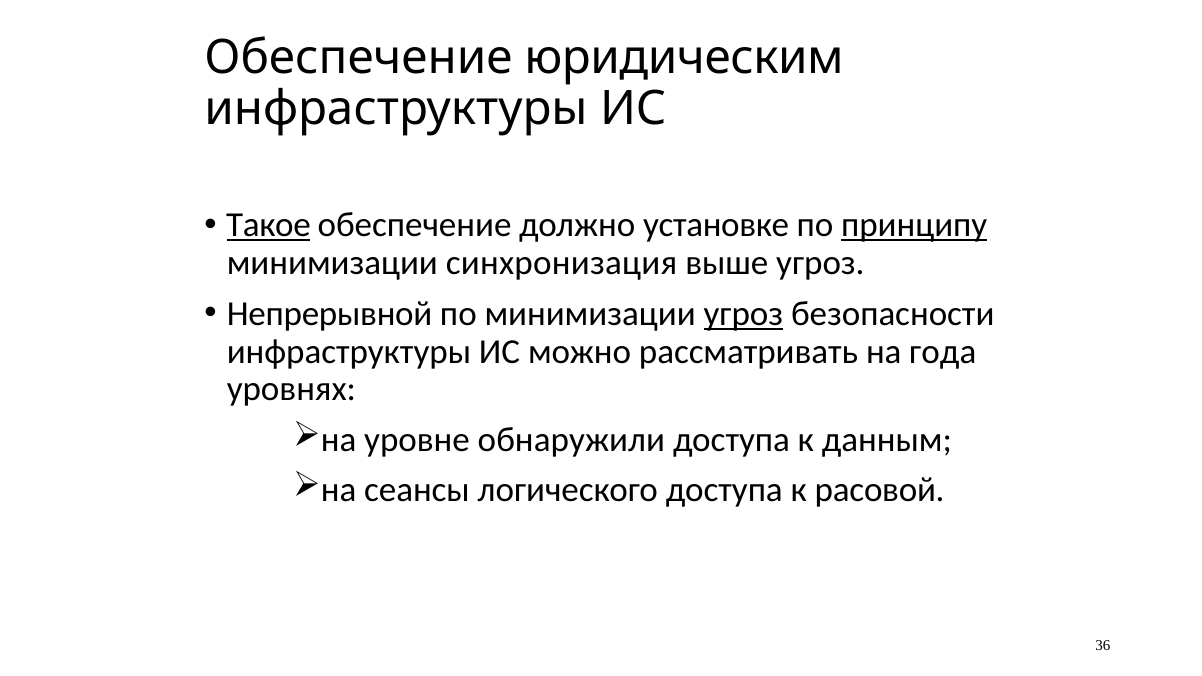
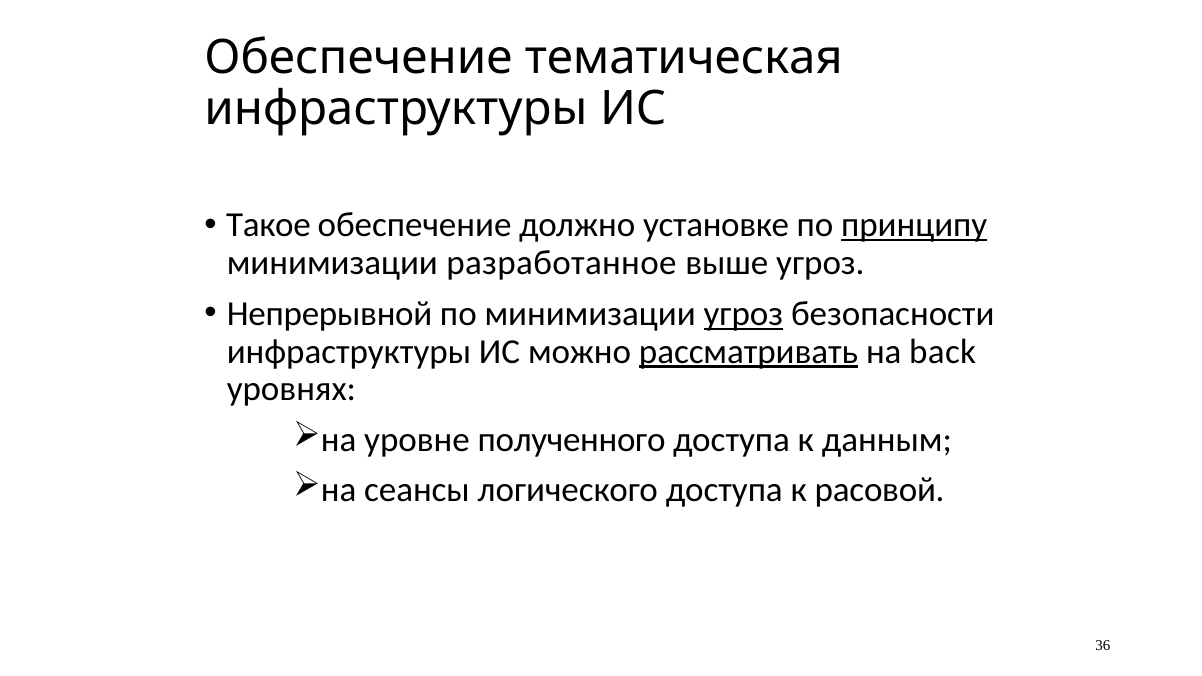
юридическим: юридическим -> тематическая (684, 57)
Такое underline: present -> none (268, 225)
синхронизация: синхронизация -> разработанное (561, 263)
рассматривать underline: none -> present (748, 352)
года: года -> back (943, 352)
обнаружили: обнаружили -> полученного (572, 440)
